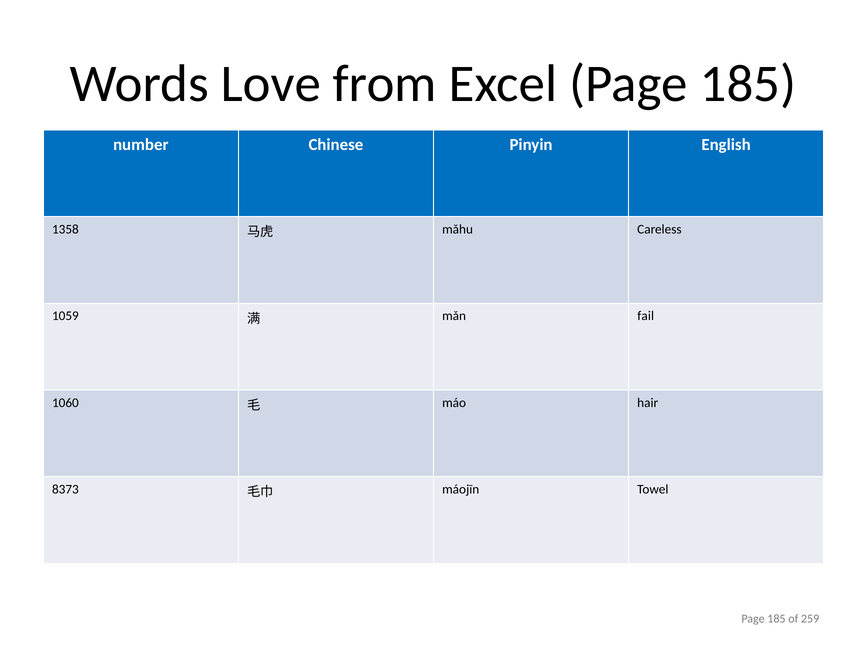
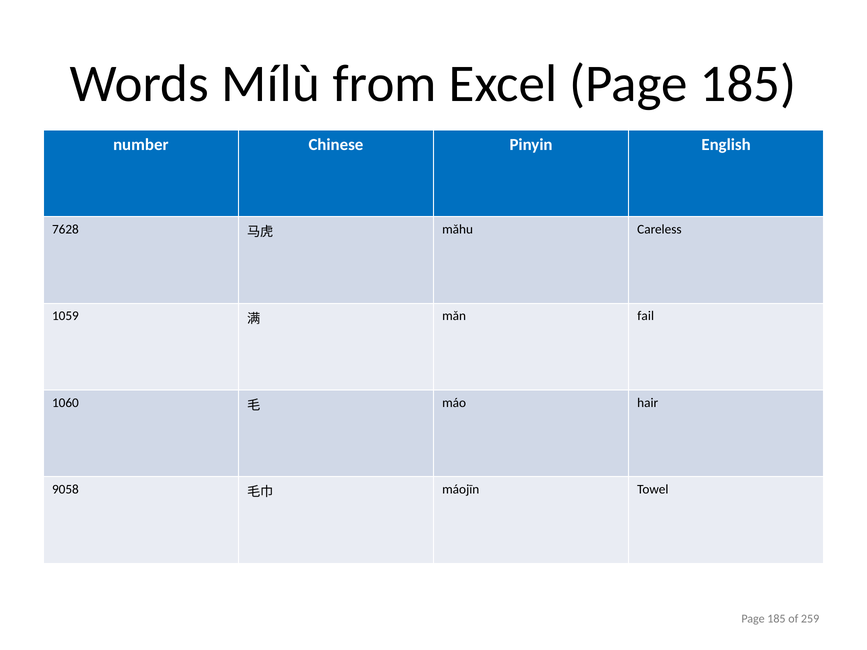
Love: Love -> Mílù (271, 84)
1358: 1358 -> 7628 (65, 229)
8373: 8373 -> 9058 (65, 490)
